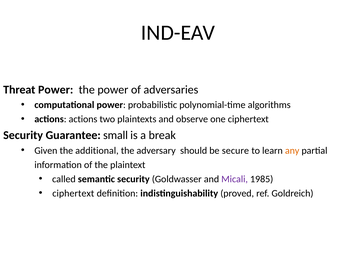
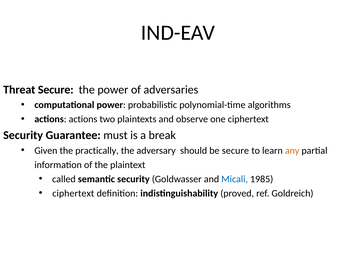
Threat Power: Power -> Secure (56, 90)
small: small -> must (115, 135)
additional: additional -> practically (97, 151)
Micali colour: purple -> blue (235, 179)
